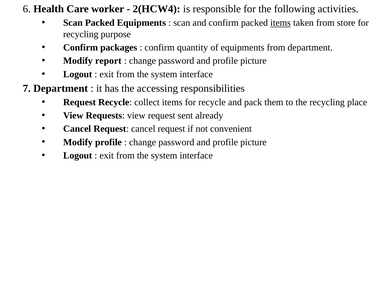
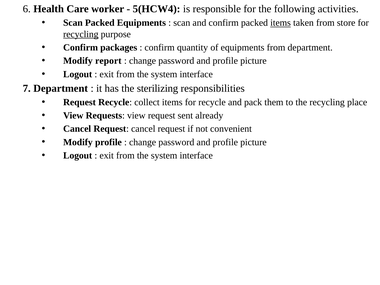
2(HCW4: 2(HCW4 -> 5(HCW4 (157, 9)
recycling underline: none -> present (81, 34)
accessing: accessing -> sterilizing (158, 88)
